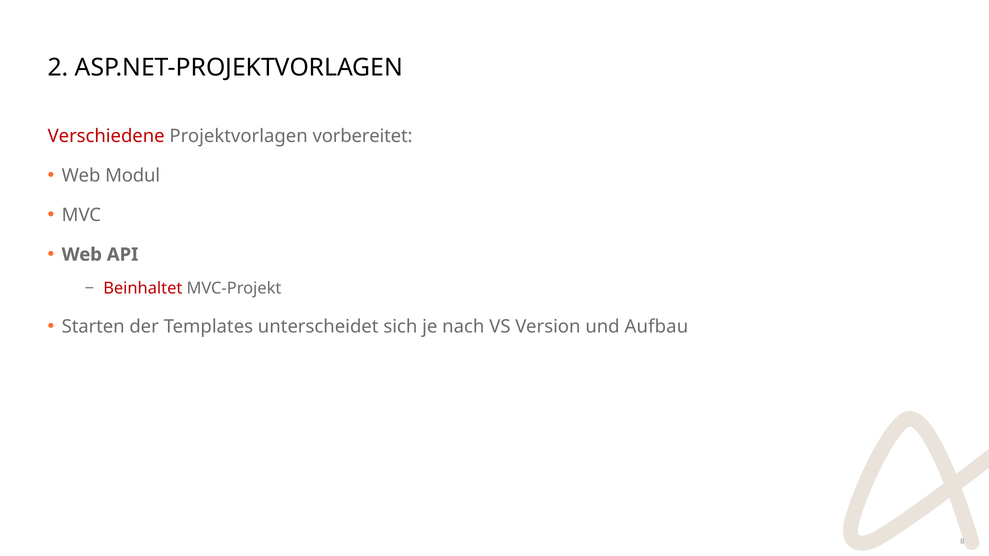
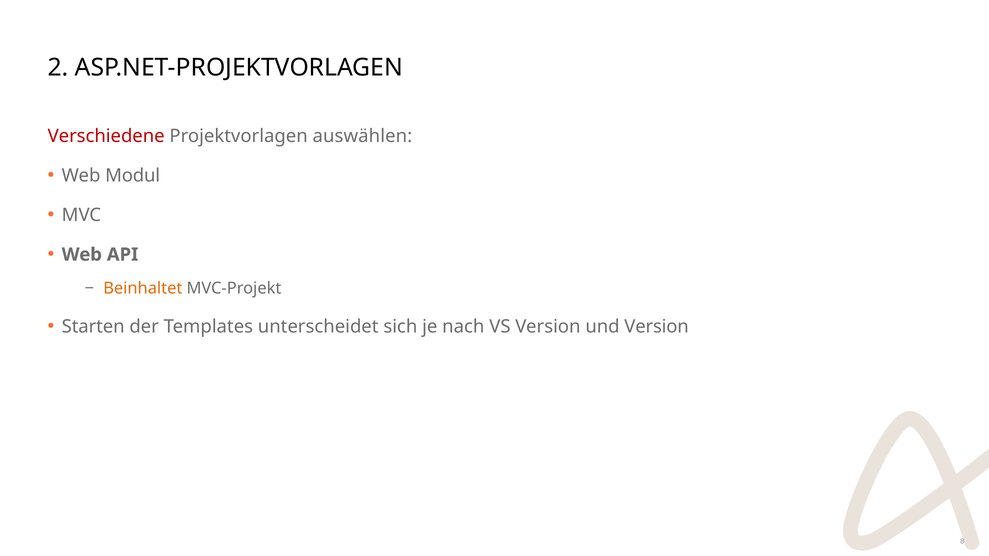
vorbereitet: vorbereitet -> auswählen (362, 136)
Beinhaltet colour: red -> orange (143, 289)
und Aufbau: Aufbau -> Version (657, 327)
